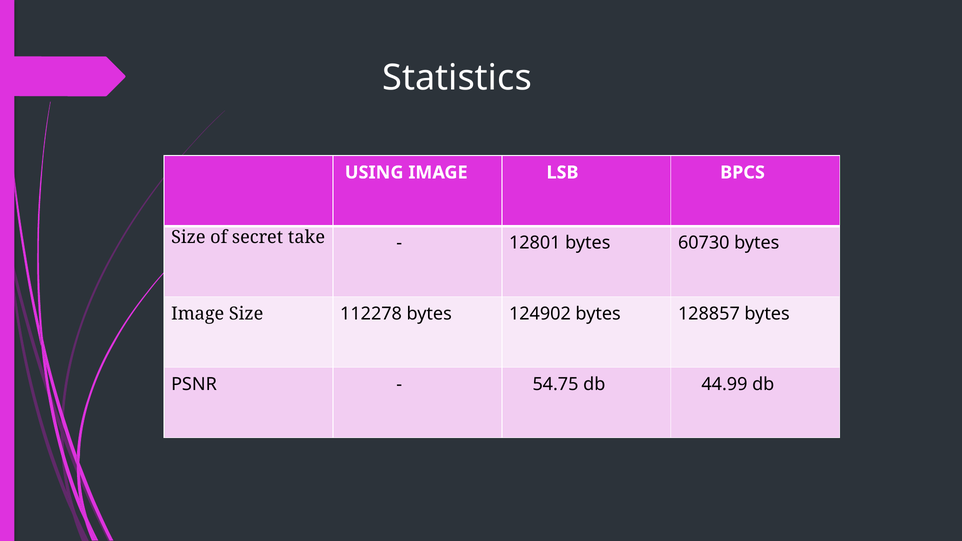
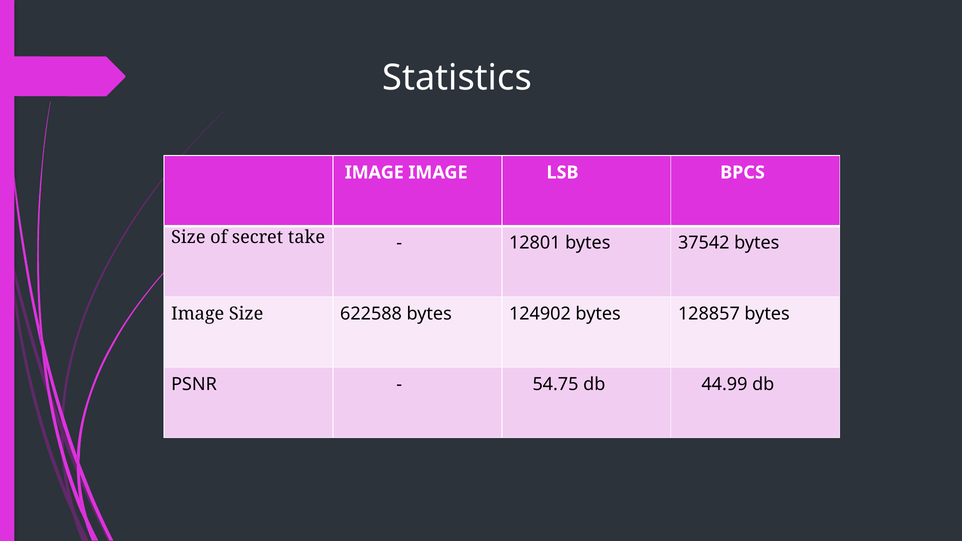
USING: USING -> IMAGE (374, 173)
60730: 60730 -> 37542 (704, 243)
112278: 112278 -> 622588 (371, 314)
